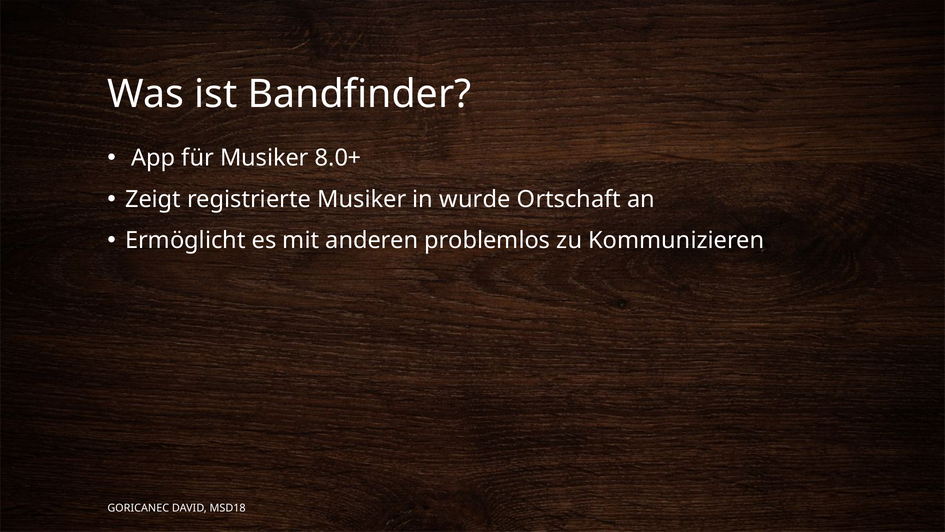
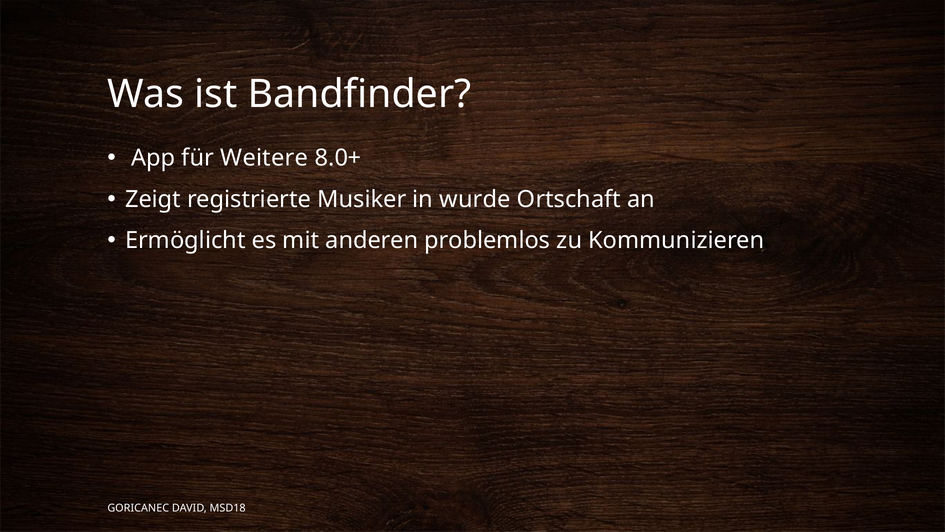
für Musiker: Musiker -> Weitere (264, 158)
